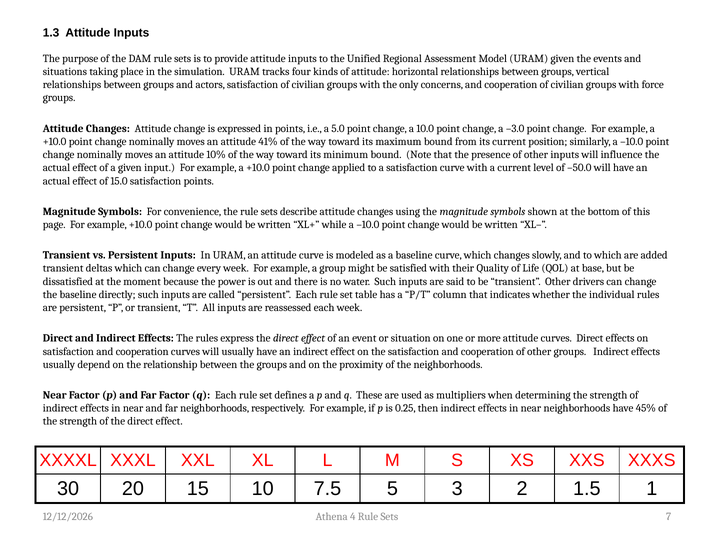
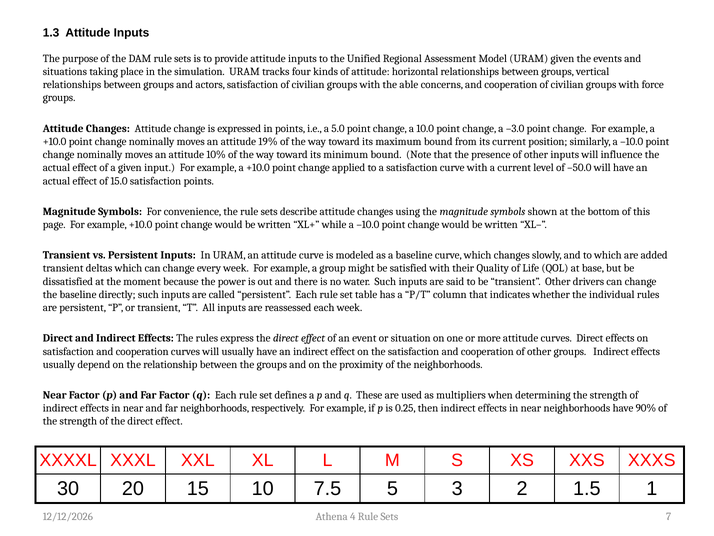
only: only -> able (409, 85)
41%: 41% -> 19% (268, 141)
45%: 45% -> 90% (646, 408)
